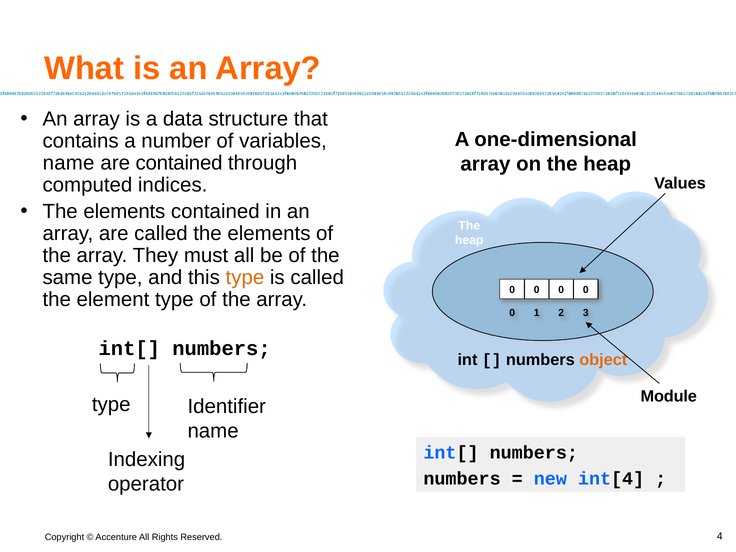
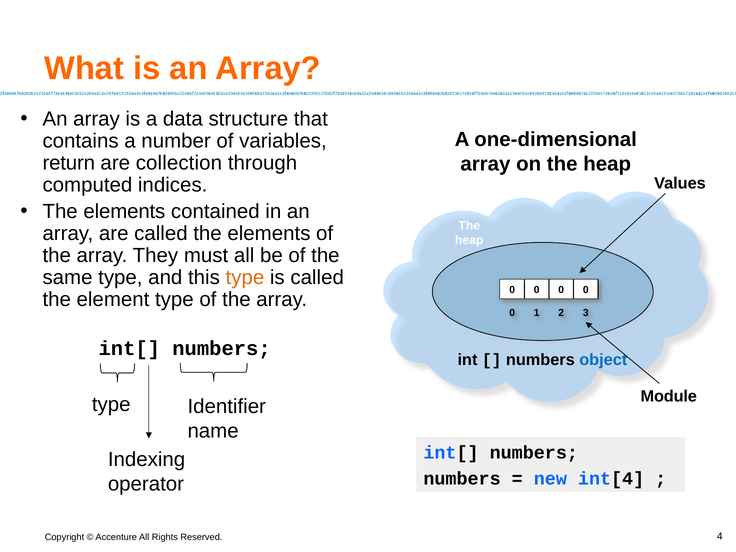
name: name -> return (69, 163)
are contained: contained -> collection (179, 163)
object colour: orange -> blue (603, 360)
